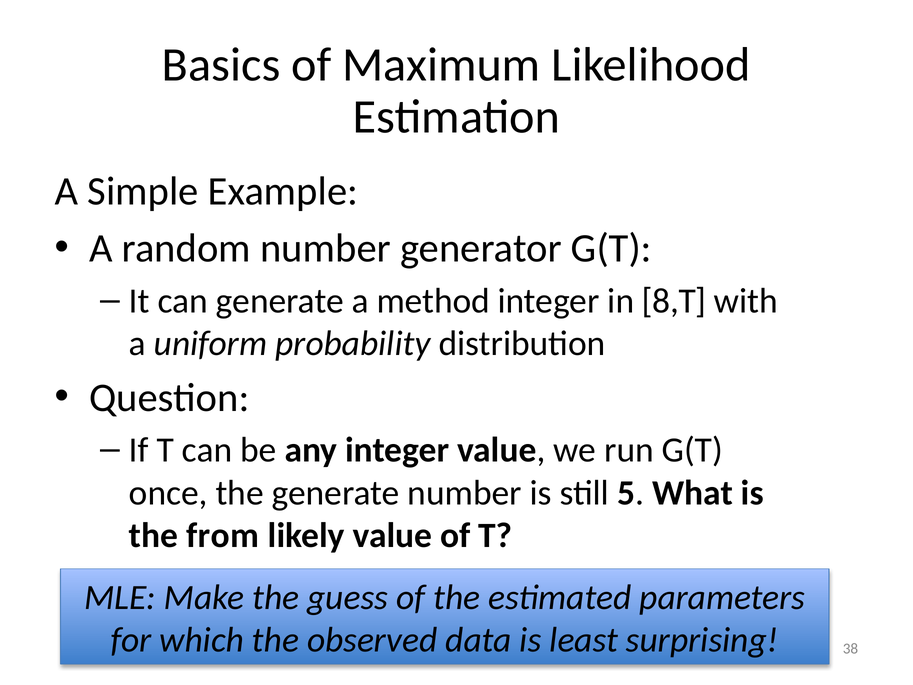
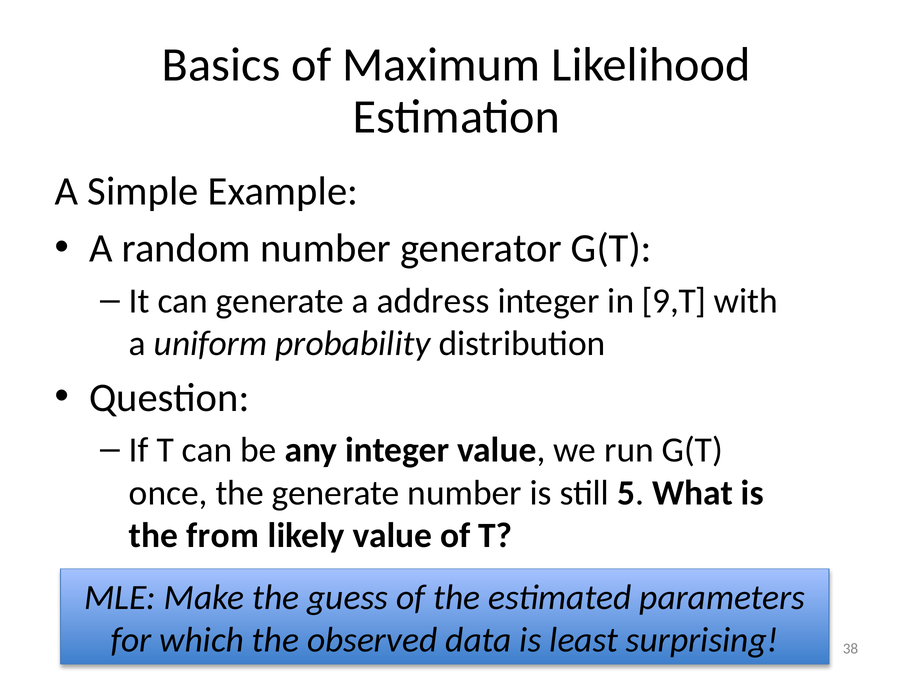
method: method -> address (433, 301)
8,T: 8,T -> 9,T (674, 301)
